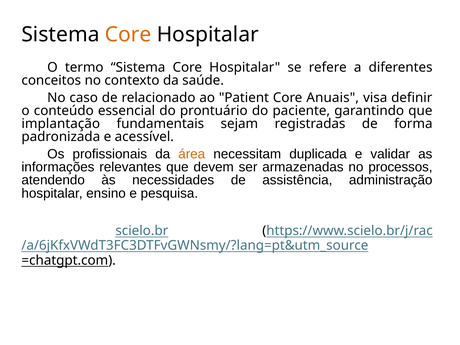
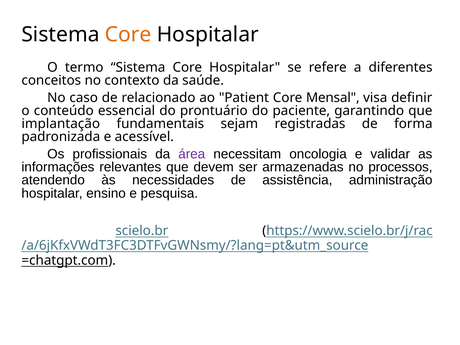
Anuais: Anuais -> Mensal (333, 98)
área colour: orange -> purple (192, 154)
duplicada: duplicada -> oncologia (318, 154)
